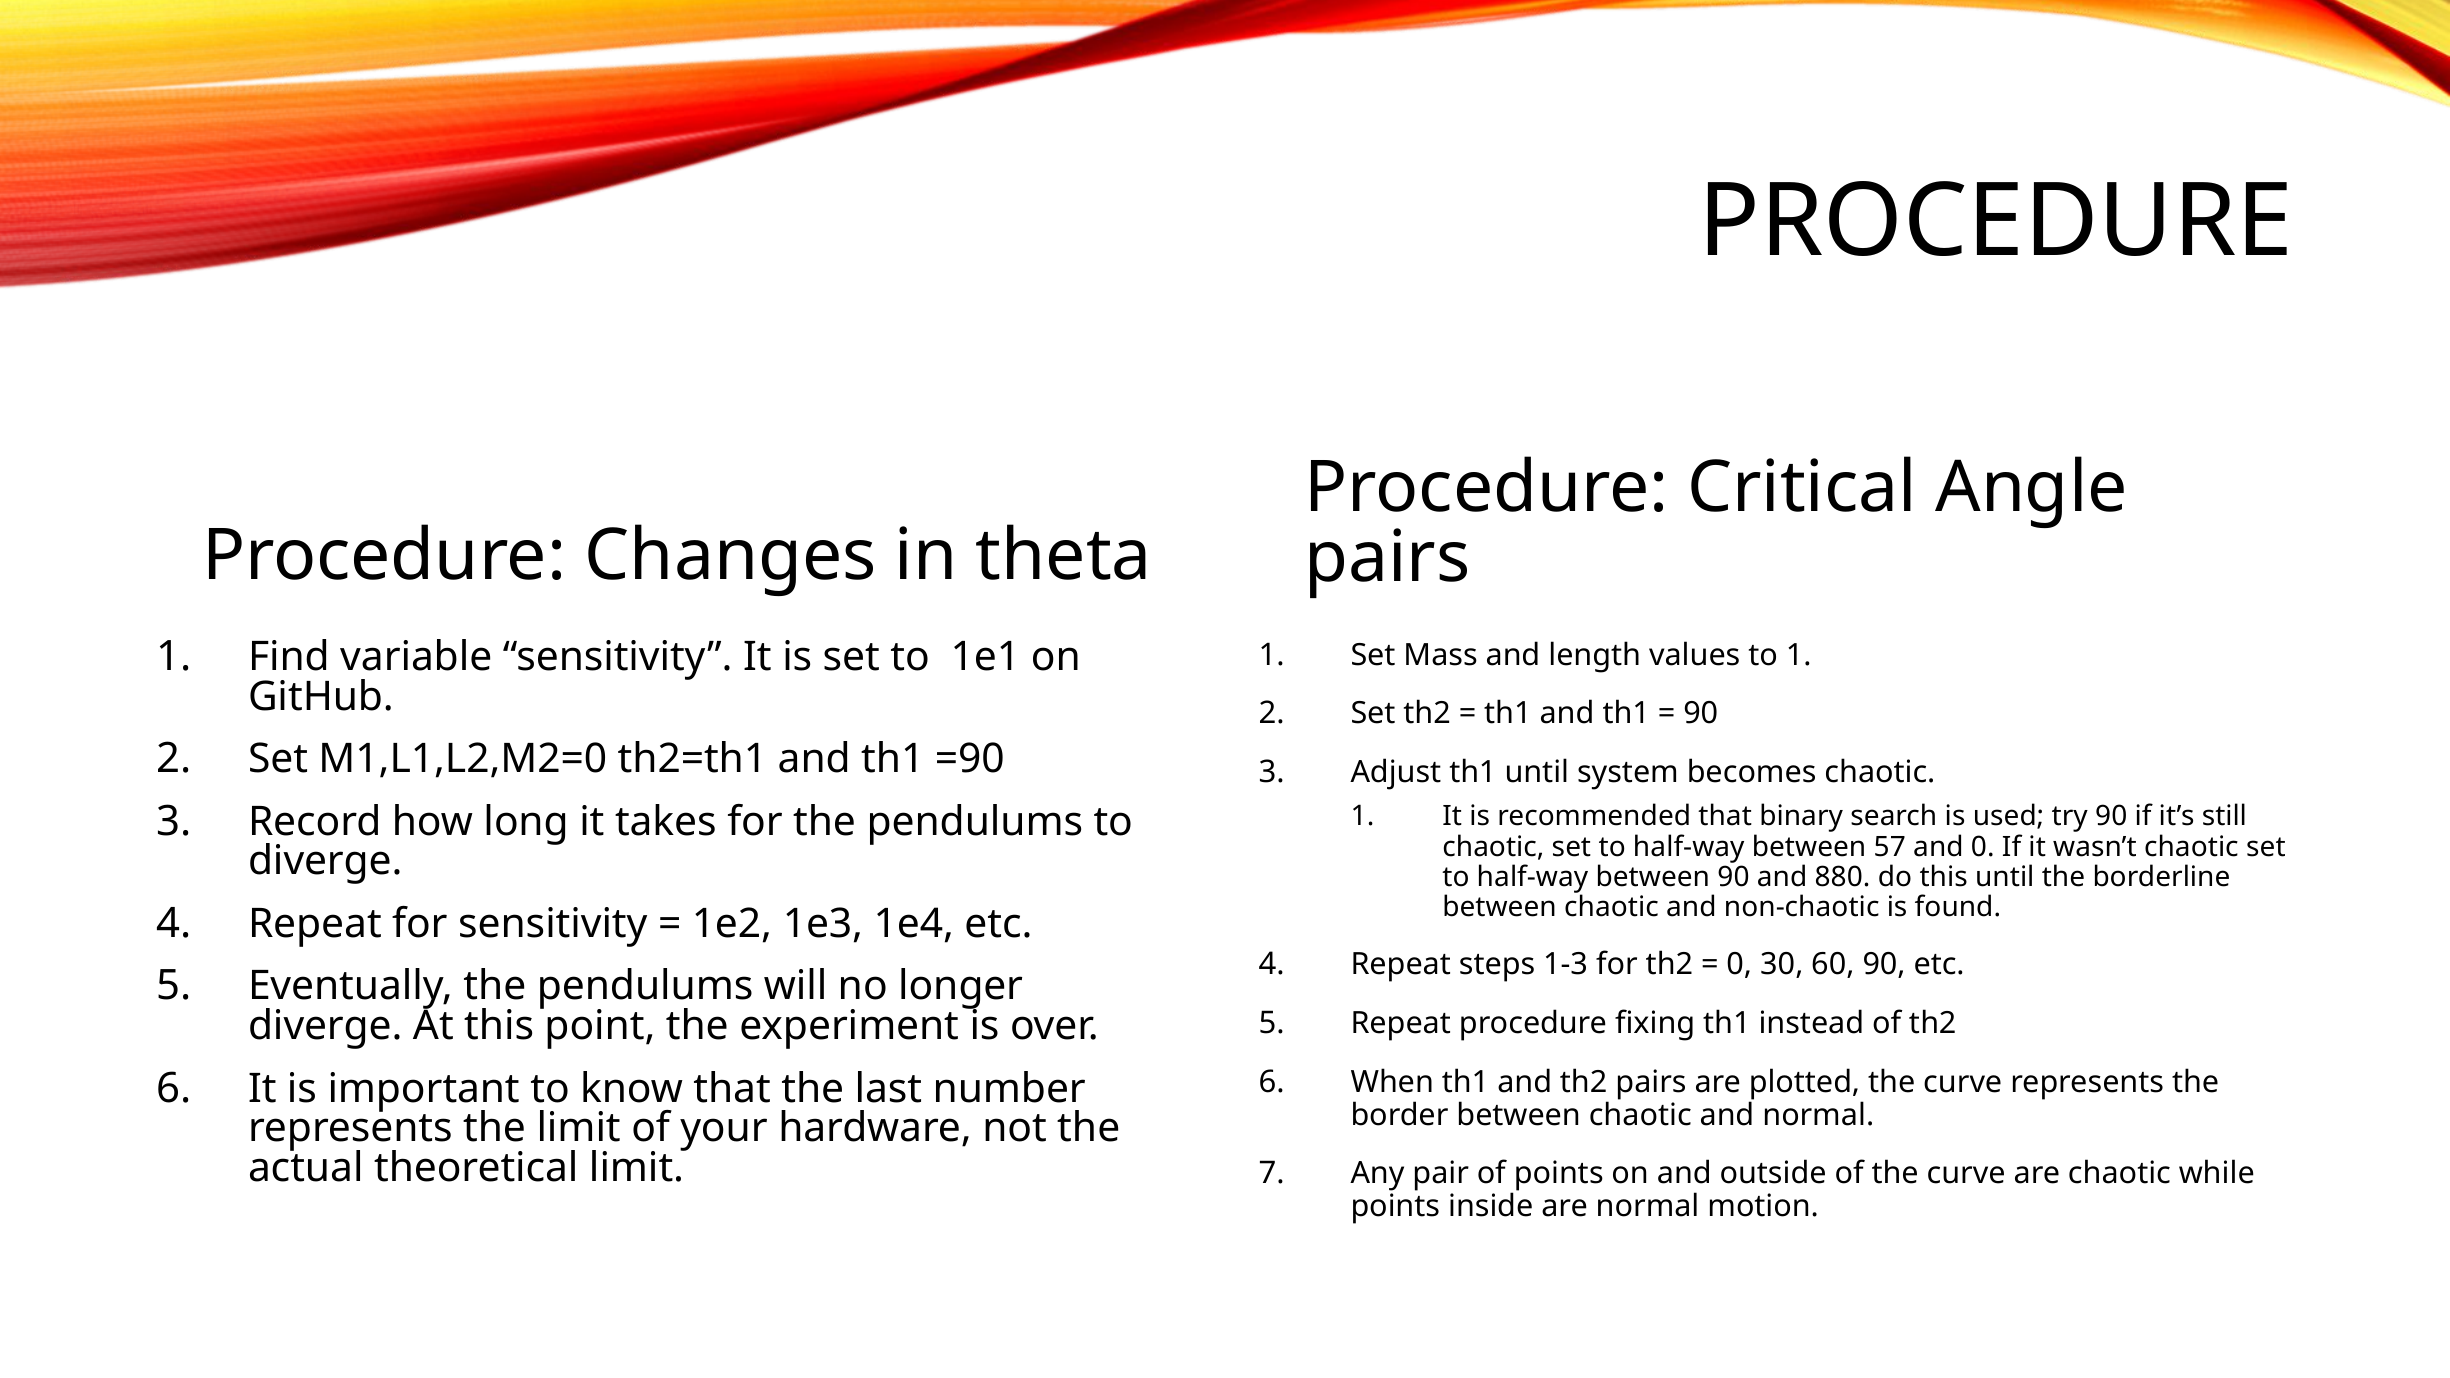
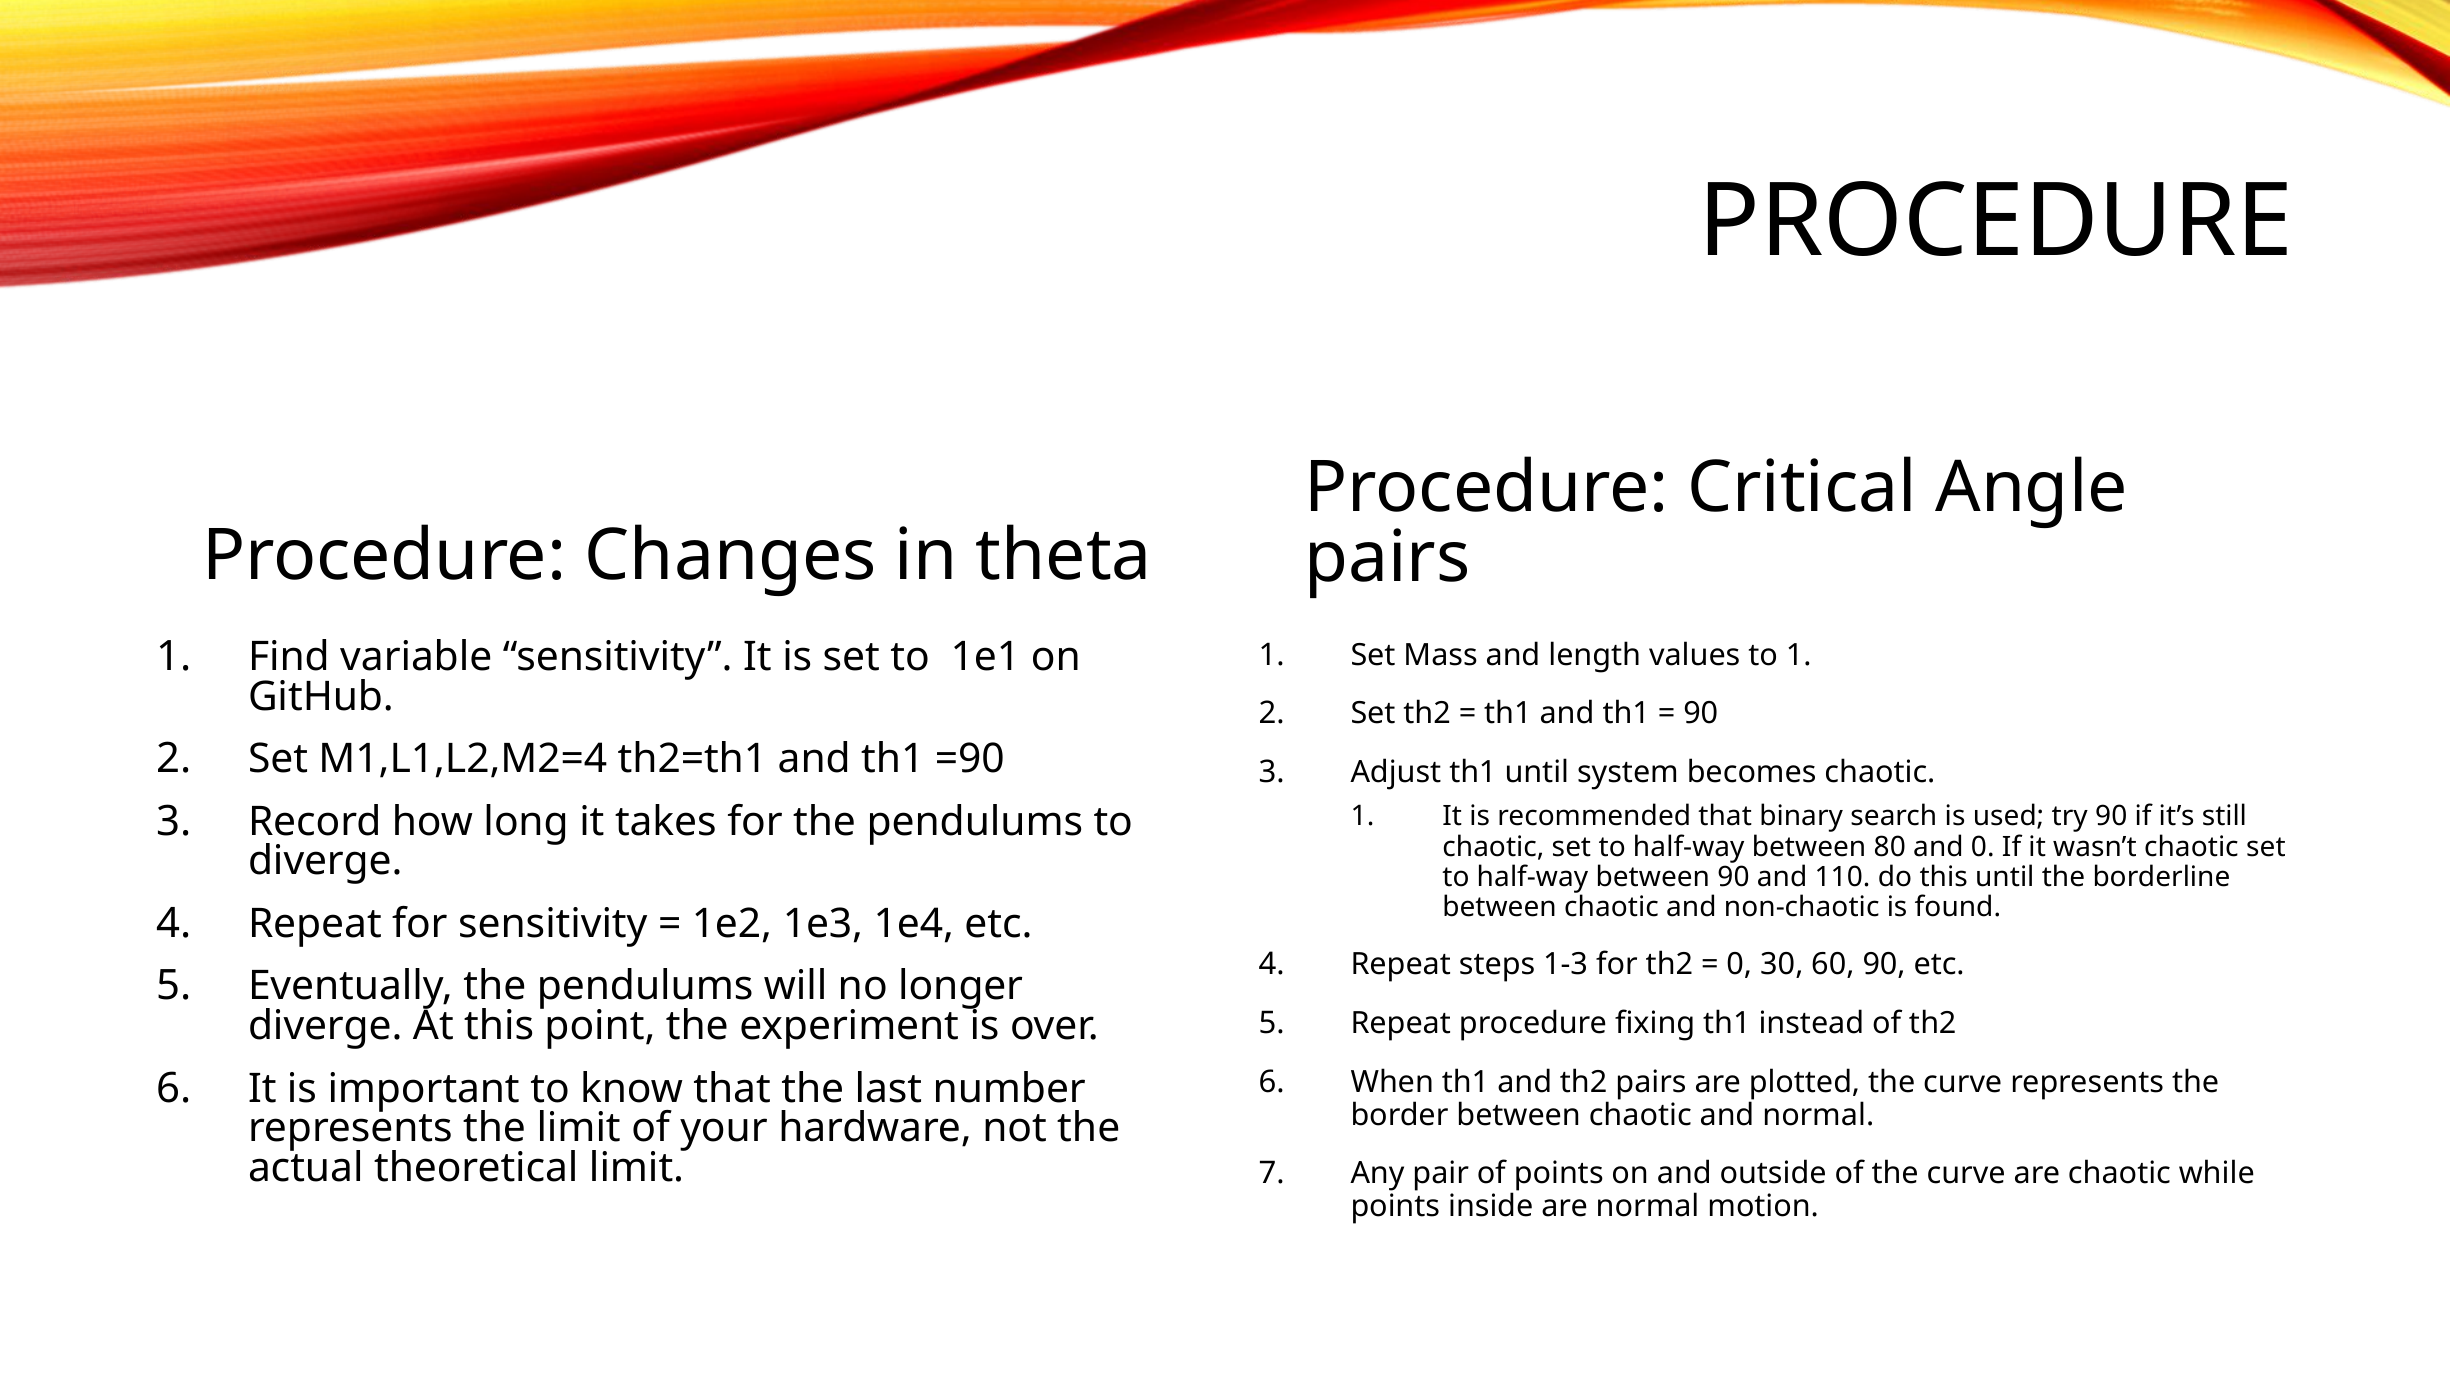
M1,L1,L2,M2=0: M1,L1,L2,M2=0 -> M1,L1,L2,M2=4 (463, 759)
57: 57 -> 80 (1890, 847)
880: 880 -> 110 (1843, 877)
